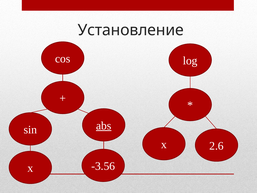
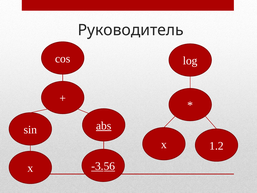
Установление: Установление -> Руководитель (131, 30)
2.6: 2.6 -> 1.2 (217, 146)
-3.56 underline: none -> present (103, 166)
